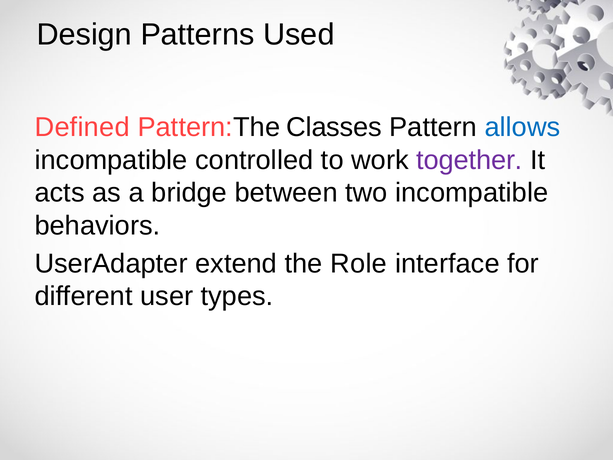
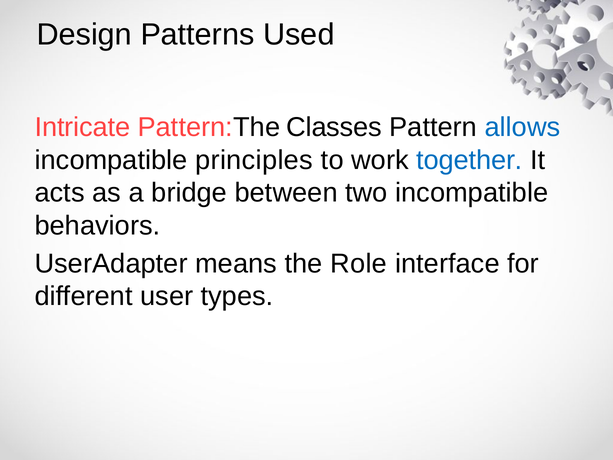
Defined: Defined -> Intricate (82, 127)
controlled: controlled -> principles (254, 160)
together colour: purple -> blue (469, 160)
extend: extend -> means (236, 264)
